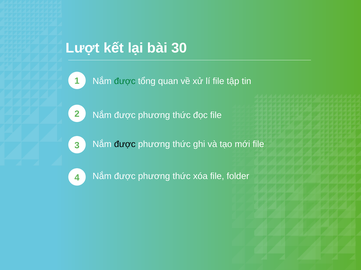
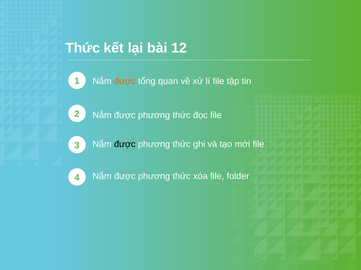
Lượt: Lượt -> Thức (83, 48)
30: 30 -> 12 (179, 48)
được colour: green -> orange (125, 81)
